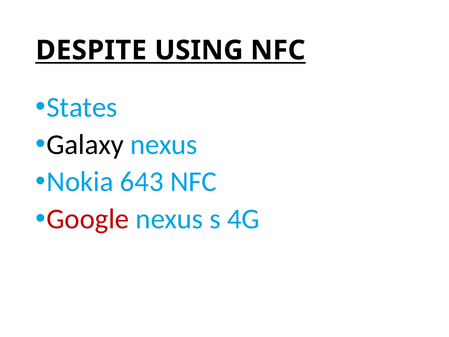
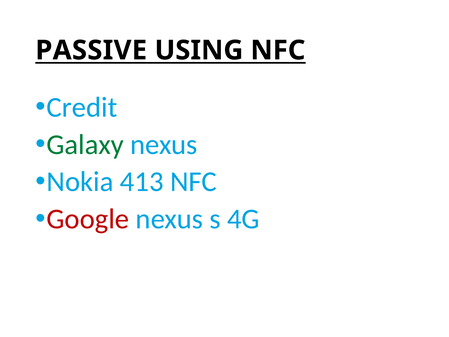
DESPITE: DESPITE -> PASSIVE (91, 50)
States: States -> Credit (82, 107)
Galaxy colour: black -> green (85, 144)
643: 643 -> 413 (142, 182)
